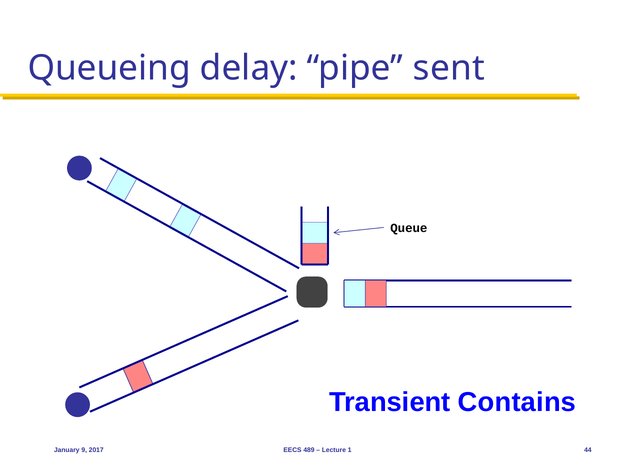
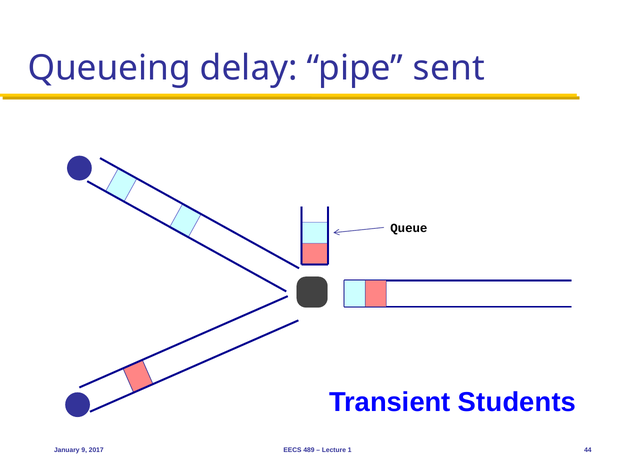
Contains: Contains -> Students (517, 402)
